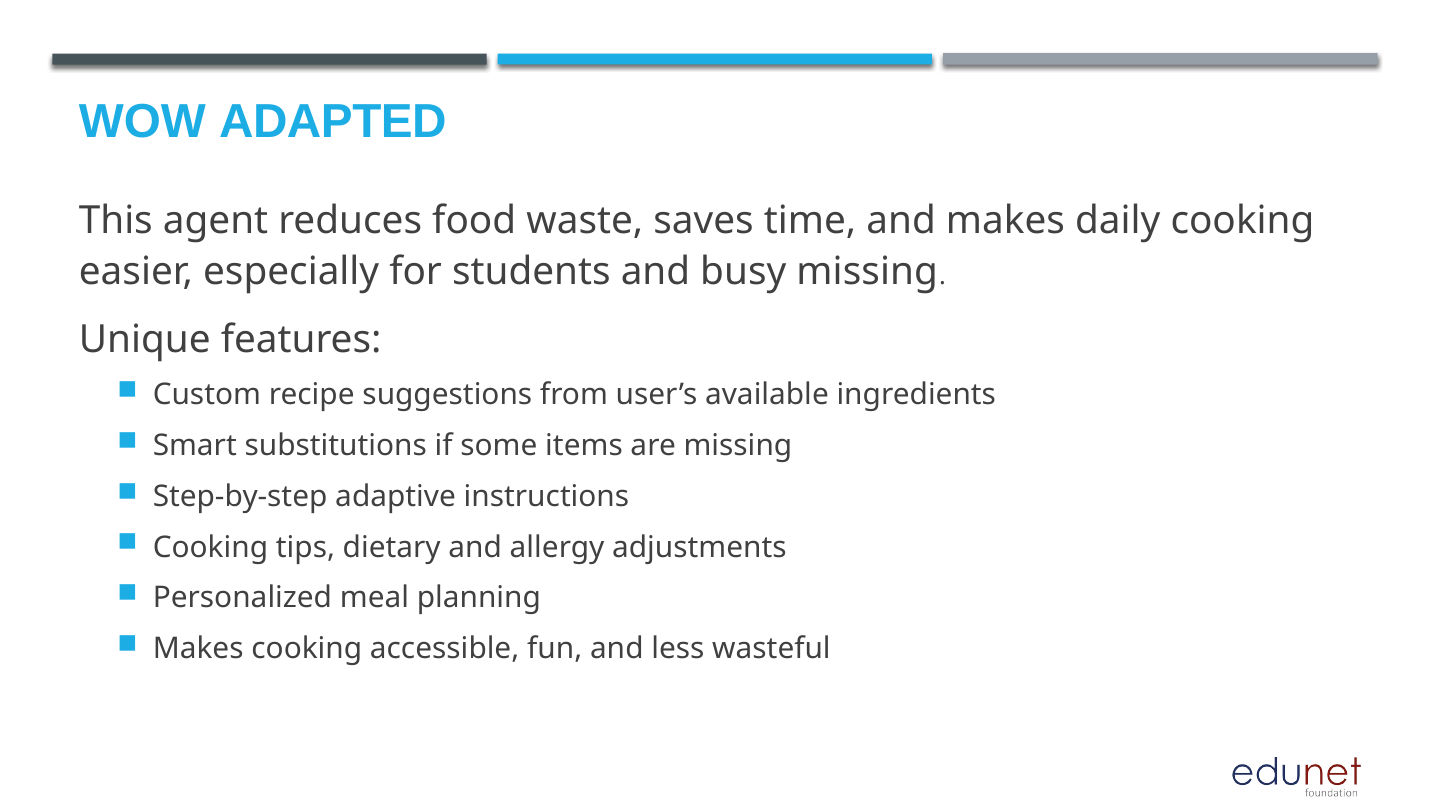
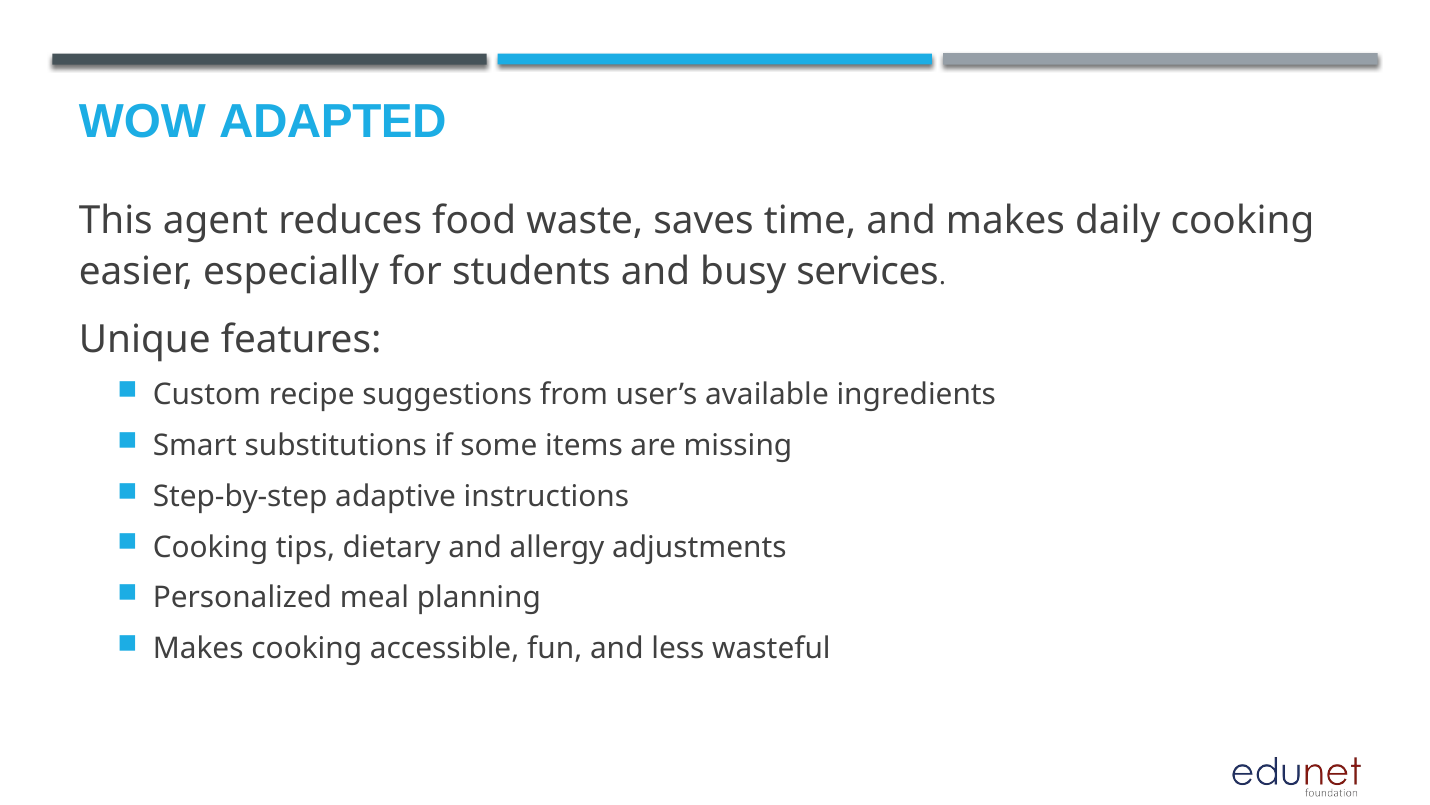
busy missing: missing -> services (867, 271)
